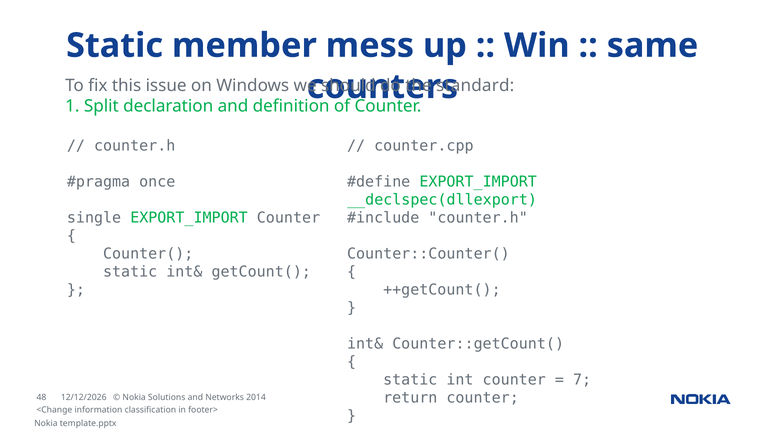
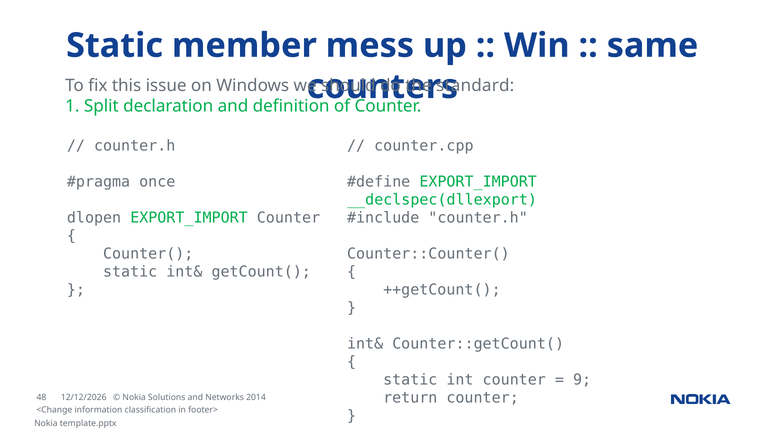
single: single -> dlopen (94, 218)
7: 7 -> 9 (582, 380)
